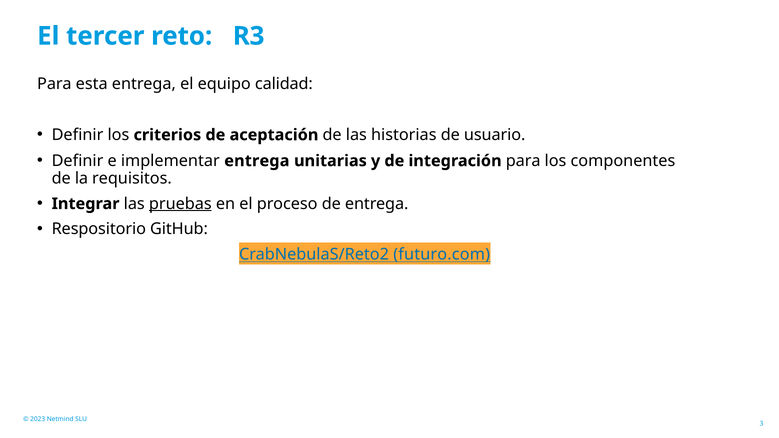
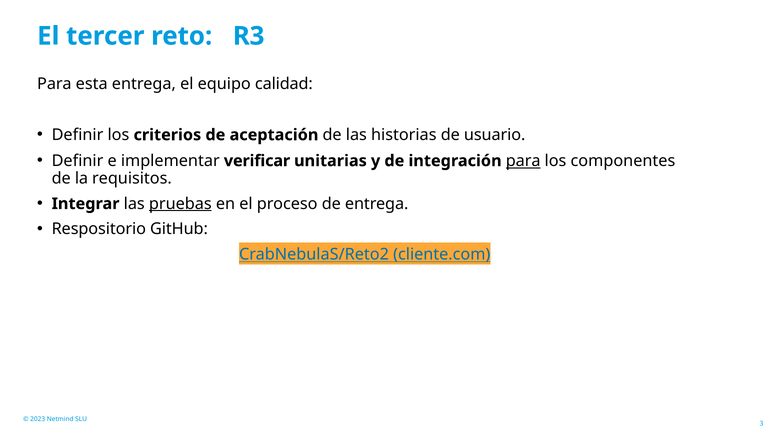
implementar entrega: entrega -> verificar (257, 161)
para underline: none -> present (523, 161)
futuro.com: futuro.com -> cliente.com (442, 255)
